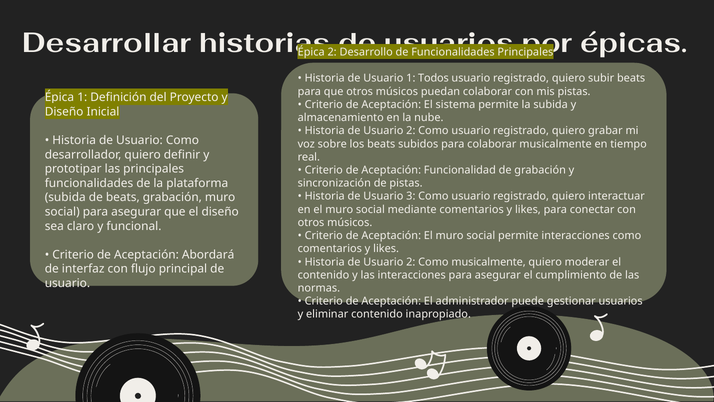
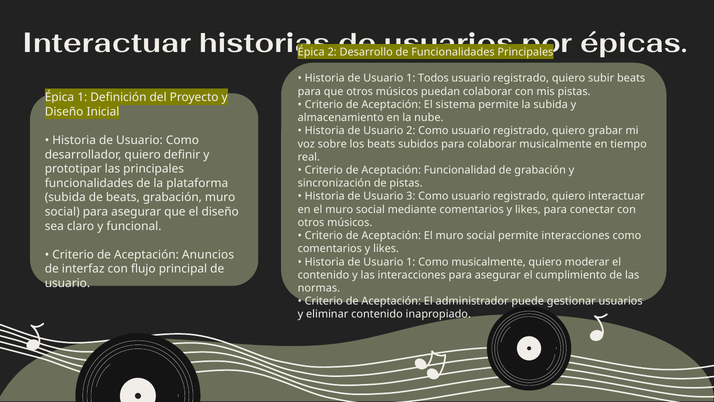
Desarrollar: Desarrollar -> Interactuar (107, 43)
Abordará: Abordará -> Anuncios (208, 254)
2: 2 -> 1 (411, 262)
